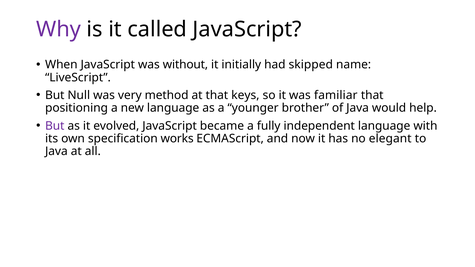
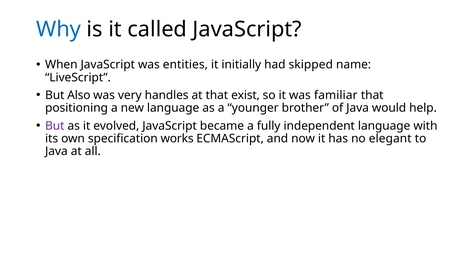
Why colour: purple -> blue (59, 29)
without: without -> entities (185, 65)
Null: Null -> Also (79, 95)
method: method -> handles (167, 95)
keys: keys -> exist (245, 95)
